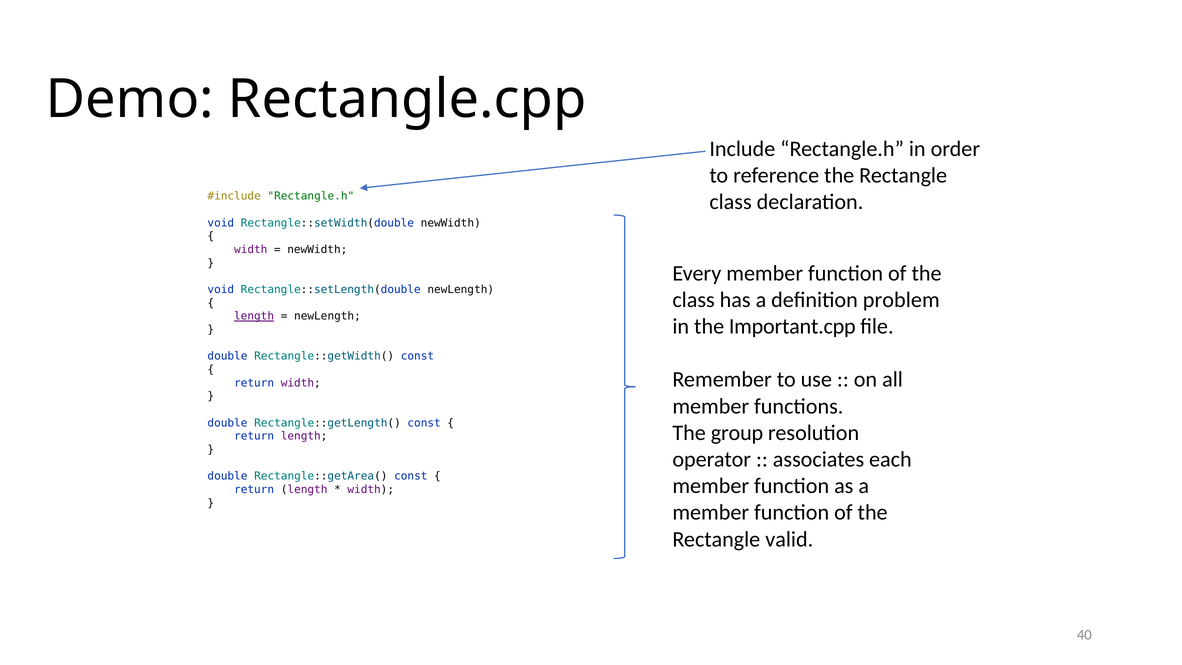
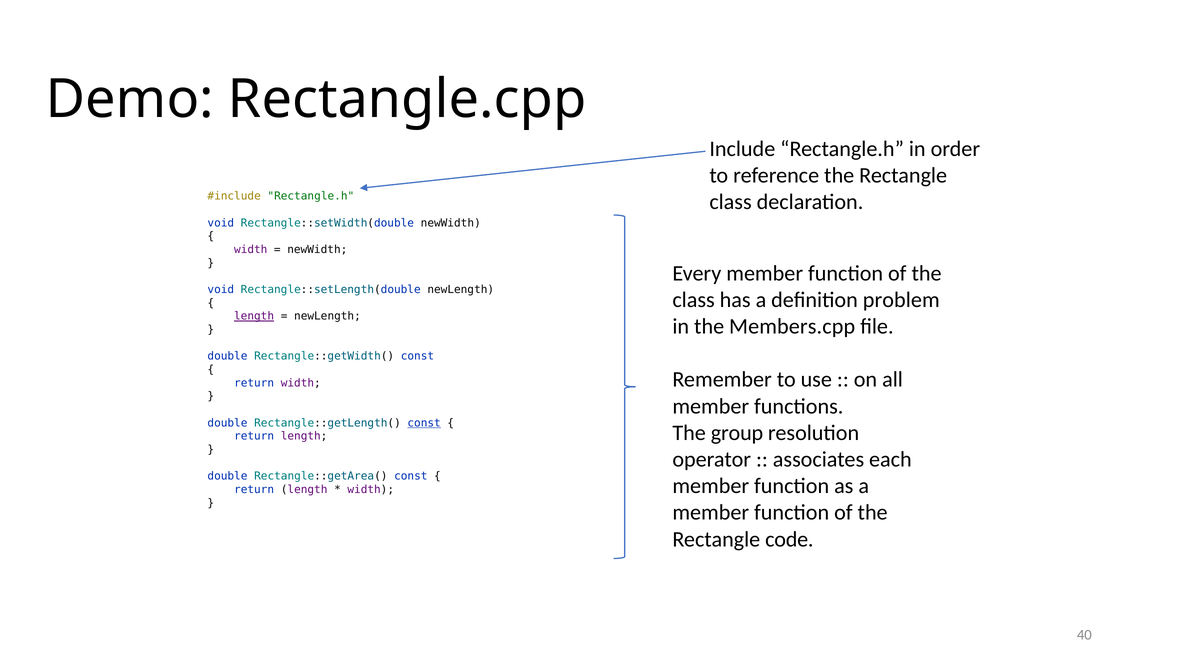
Important.cpp: Important.cpp -> Members.cpp (792, 326)
const underline: none -> present (424, 423)
valid: valid -> code (789, 539)
